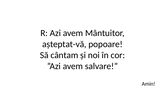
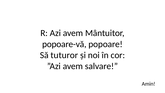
așteptat-vă: așteptat-vă -> popoare-vă (64, 44)
cântam: cântam -> tuturor (64, 55)
